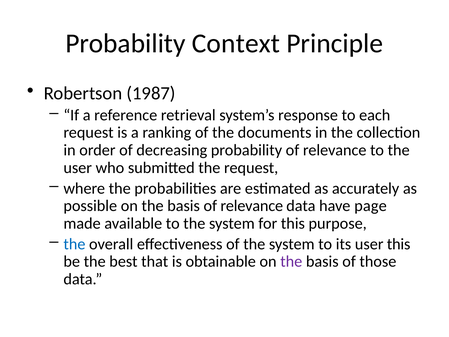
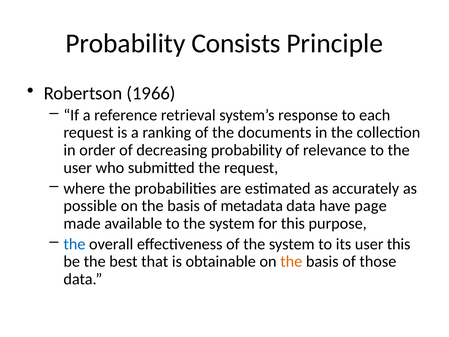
Context: Context -> Consists (236, 43)
1987: 1987 -> 1966 (151, 93)
basis of relevance: relevance -> metadata (252, 206)
the colour: purple -> orange (291, 261)
